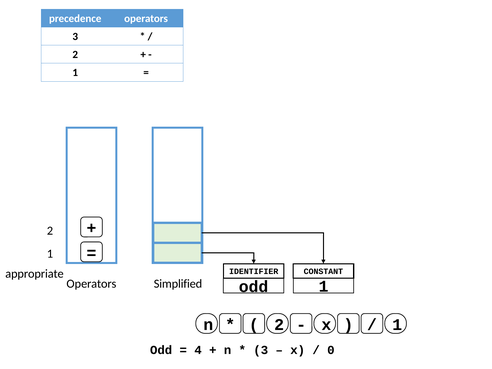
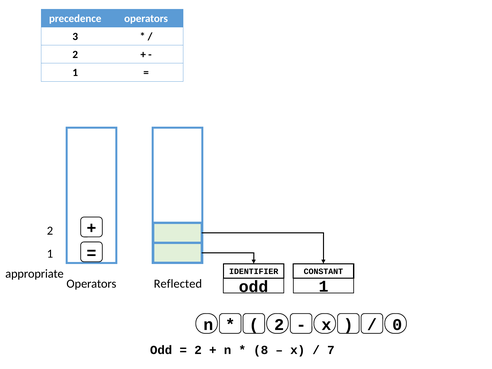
Simplified: Simplified -> Reflected (178, 284)
1: 1 -> 0 (397, 325)
4: 4 -> 2 (198, 350)
3: 3 -> 8 (261, 350)
0: 0 -> 7 (331, 350)
